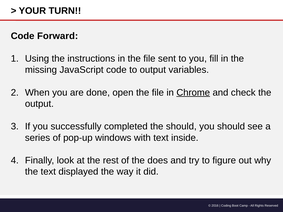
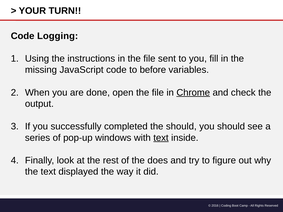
Forward: Forward -> Logging (58, 36)
to output: output -> before (153, 70)
text underline: none -> present (161, 138)
